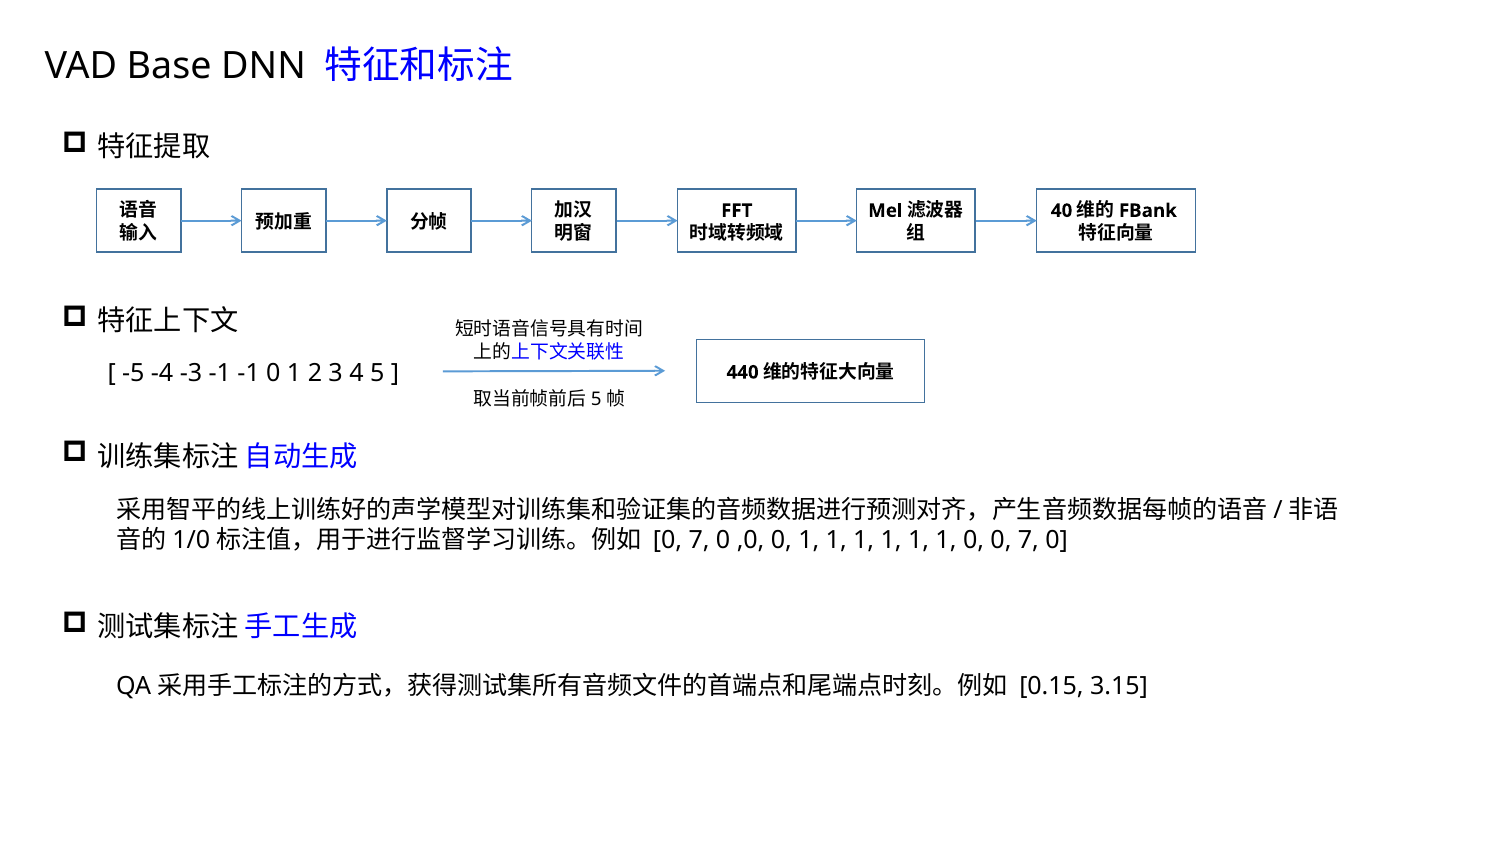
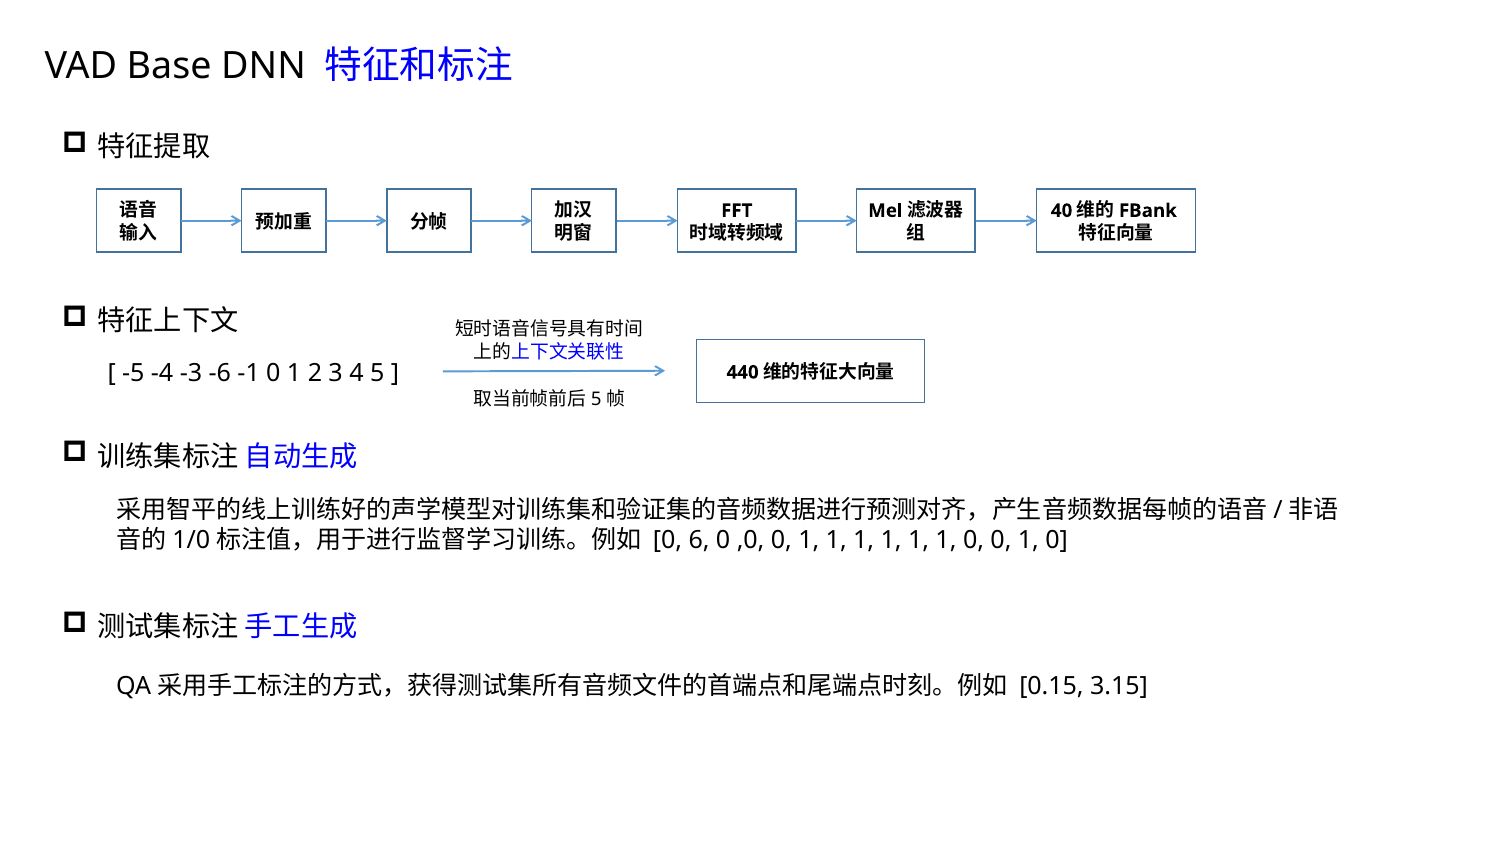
-3 -1: -1 -> -6 (220, 373)
7: 7 -> 6 (699, 540)
0 0 7: 7 -> 1 (1028, 540)
